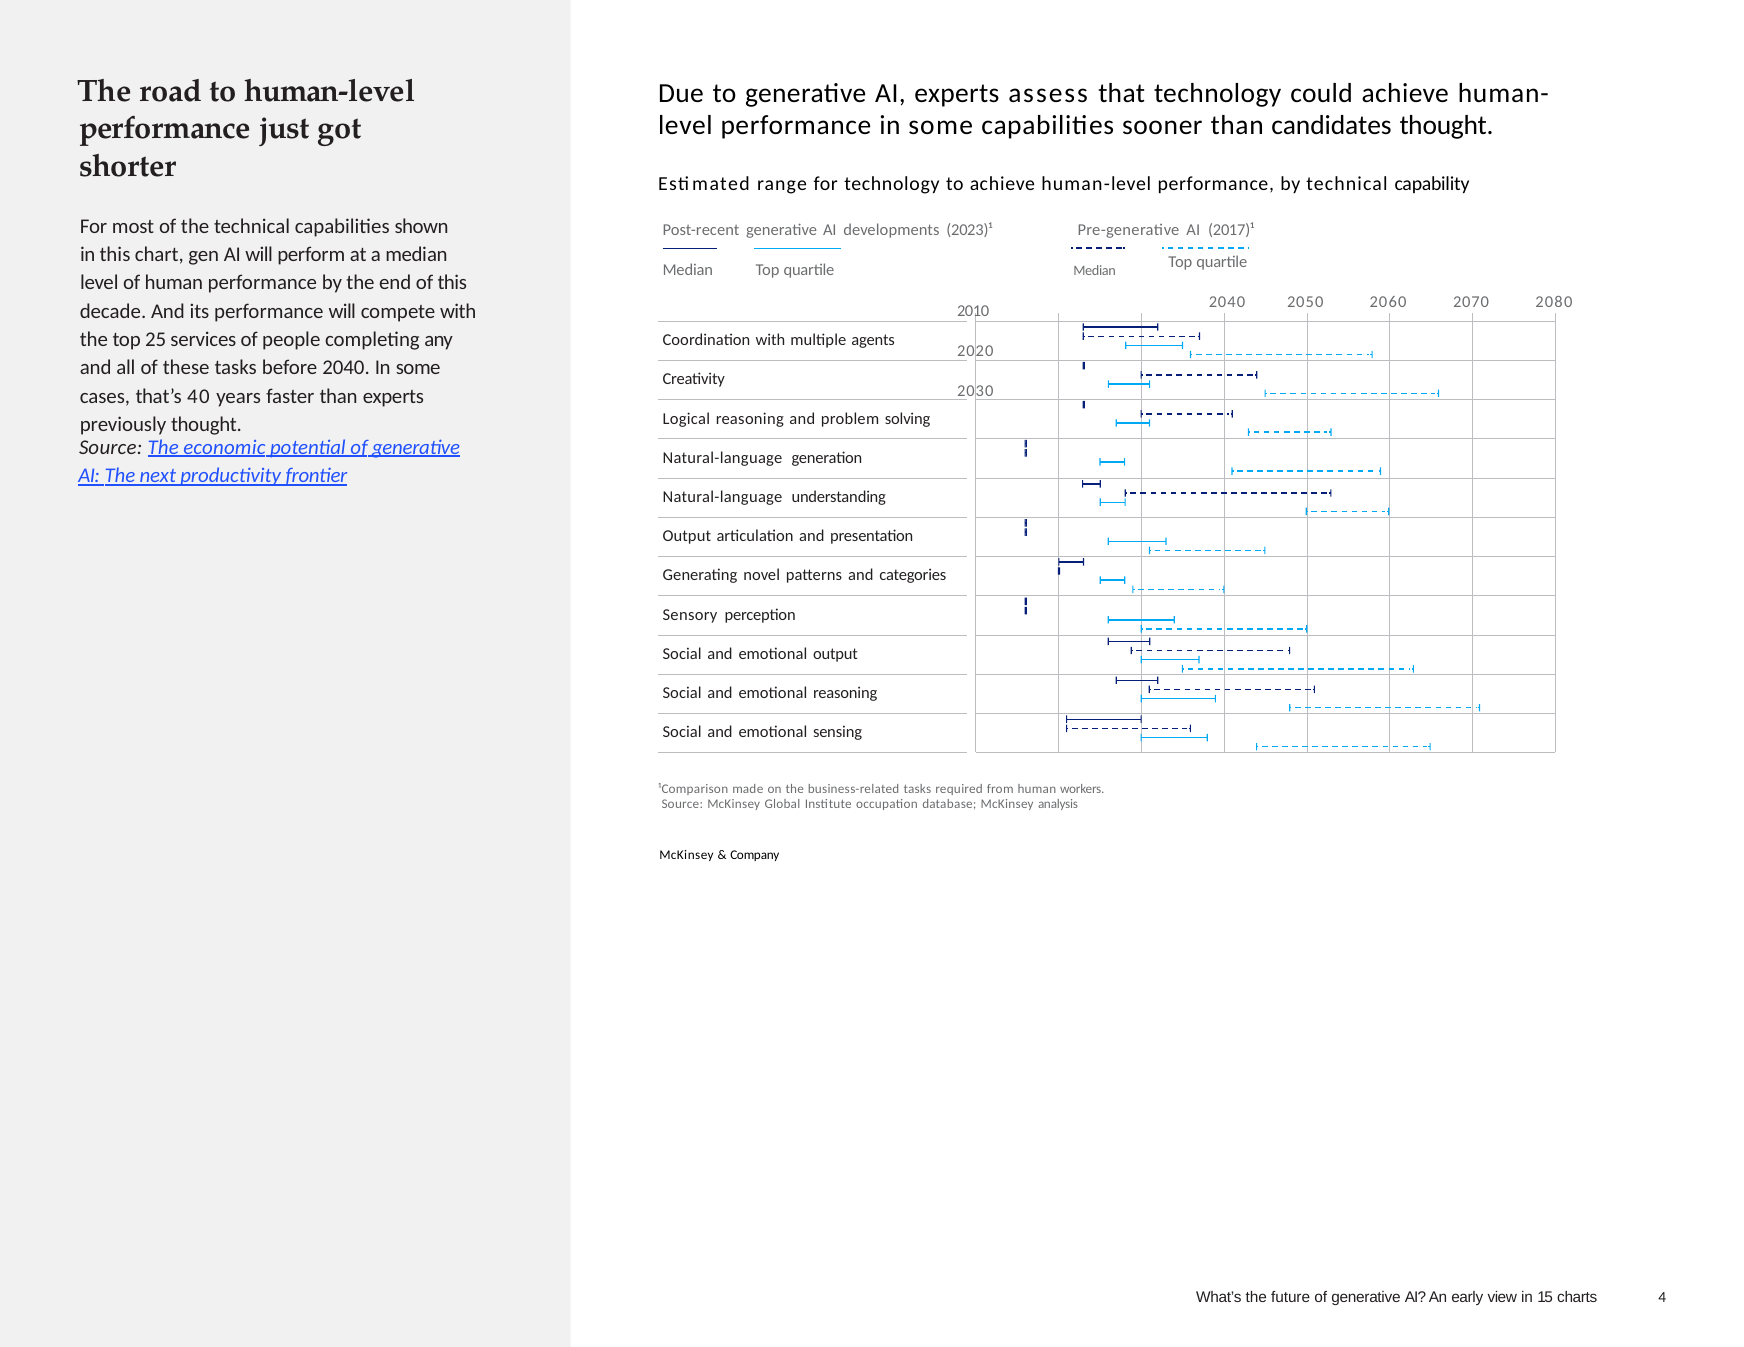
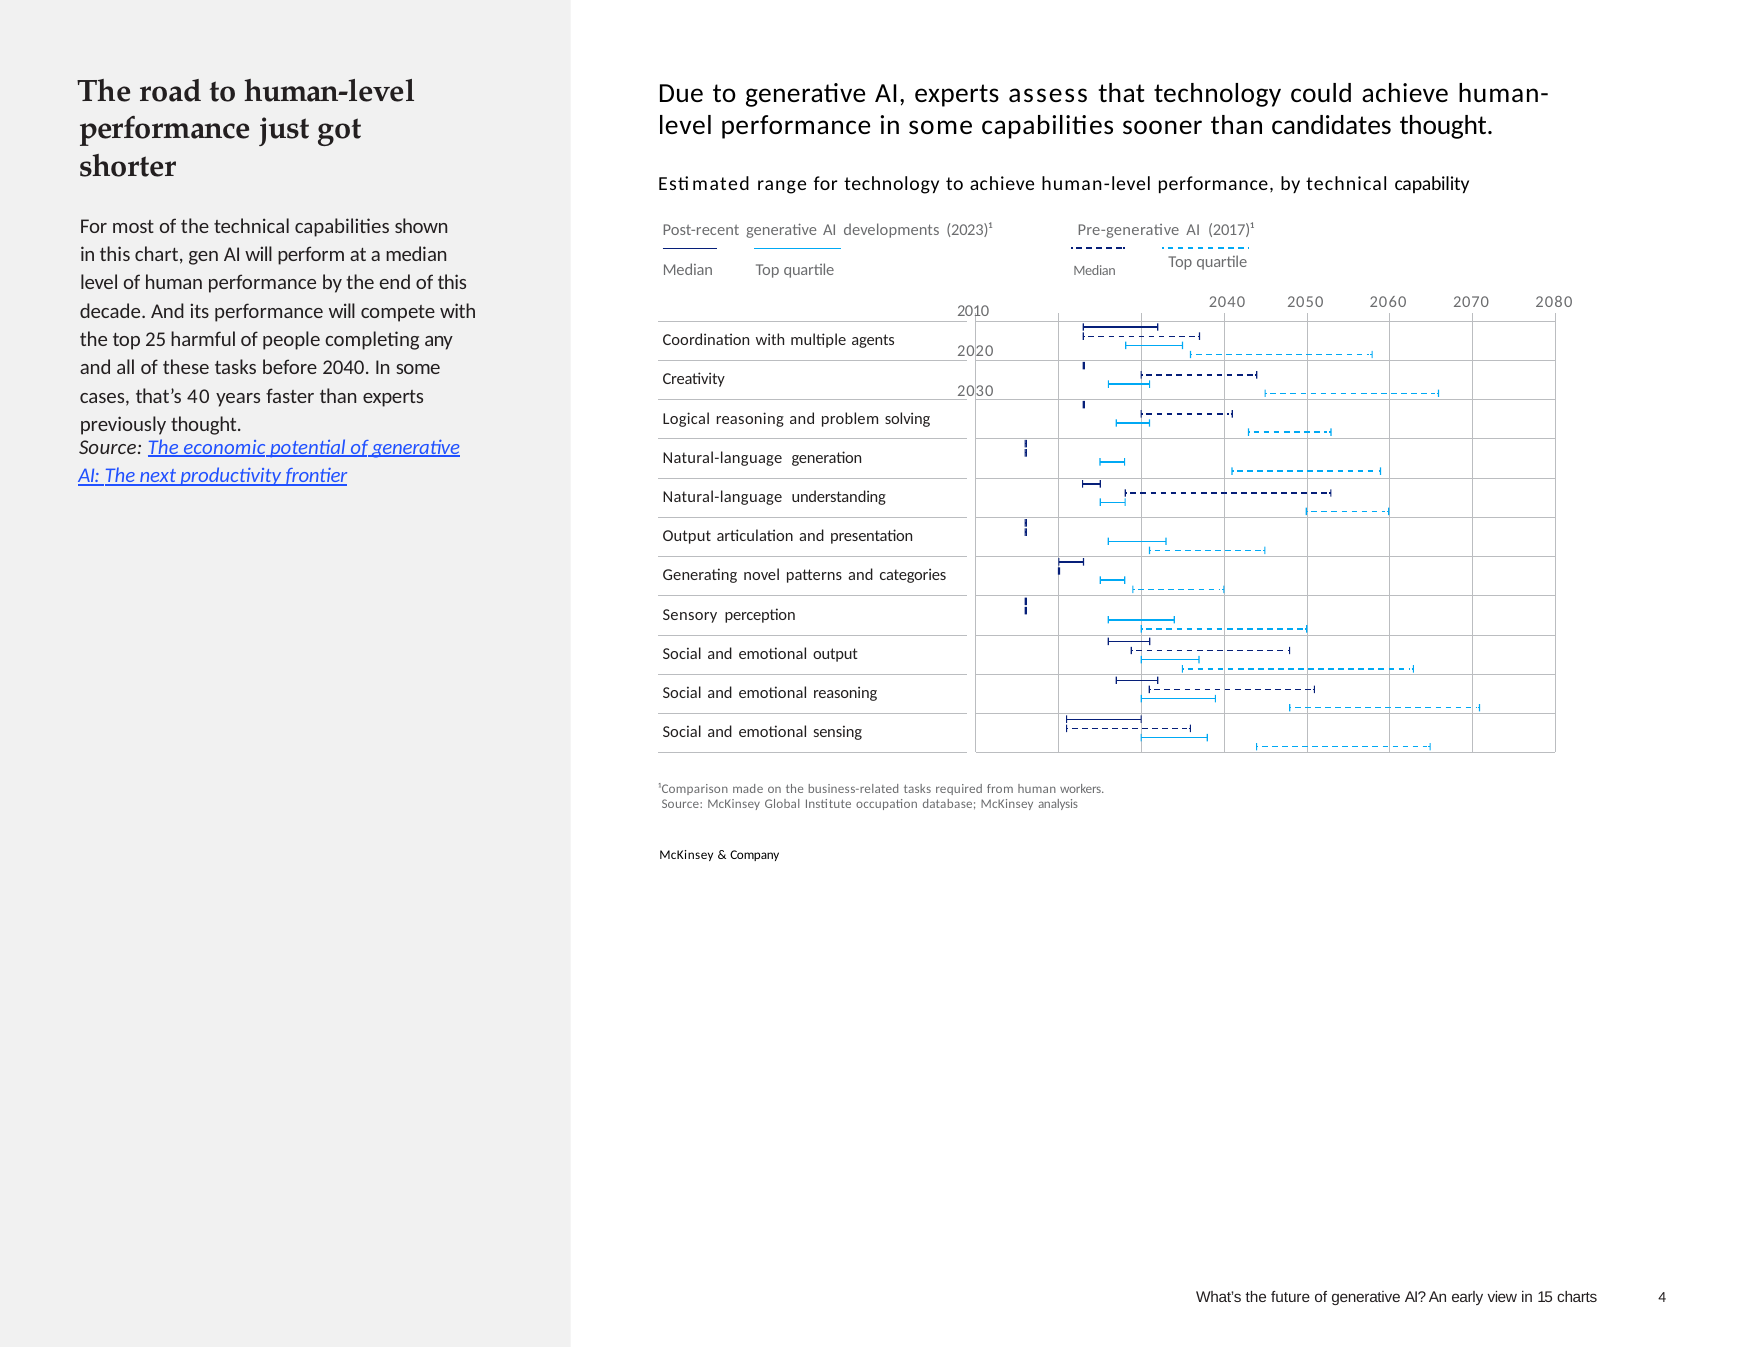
services: services -> harmful (203, 340)
